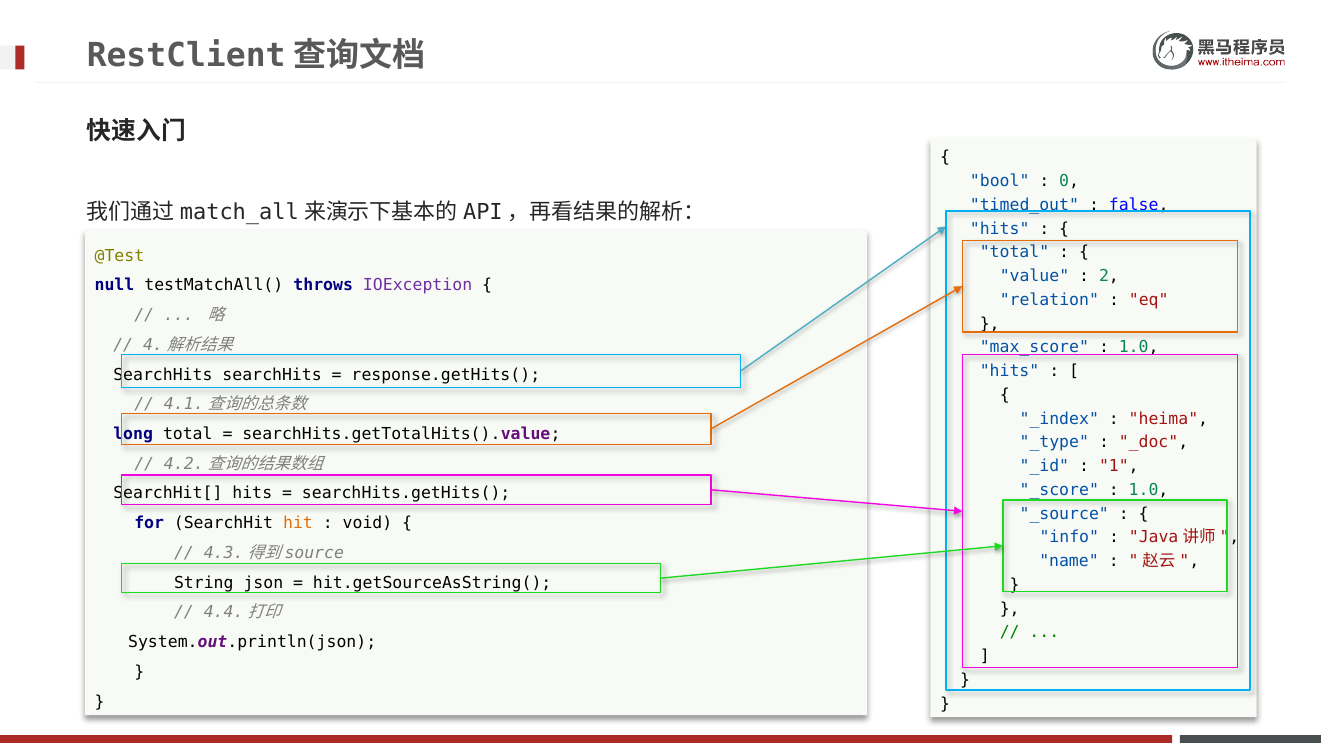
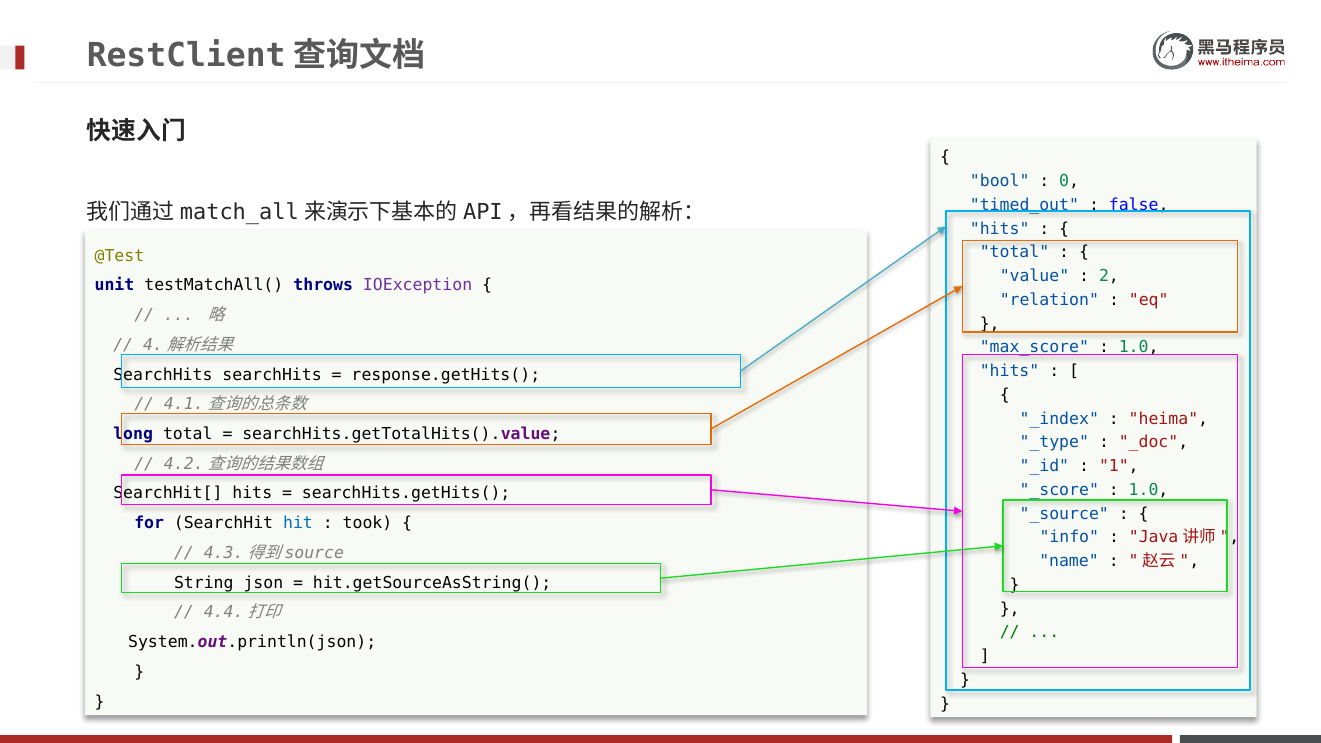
null: null -> unit (114, 285)
hit colour: orange -> blue (298, 523)
void: void -> took (368, 523)
